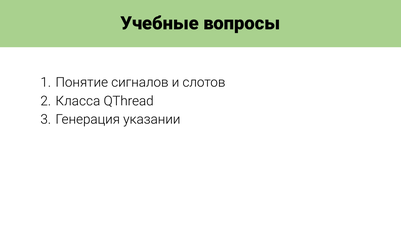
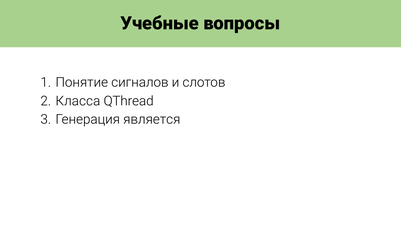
указании: указании -> является (152, 120)
